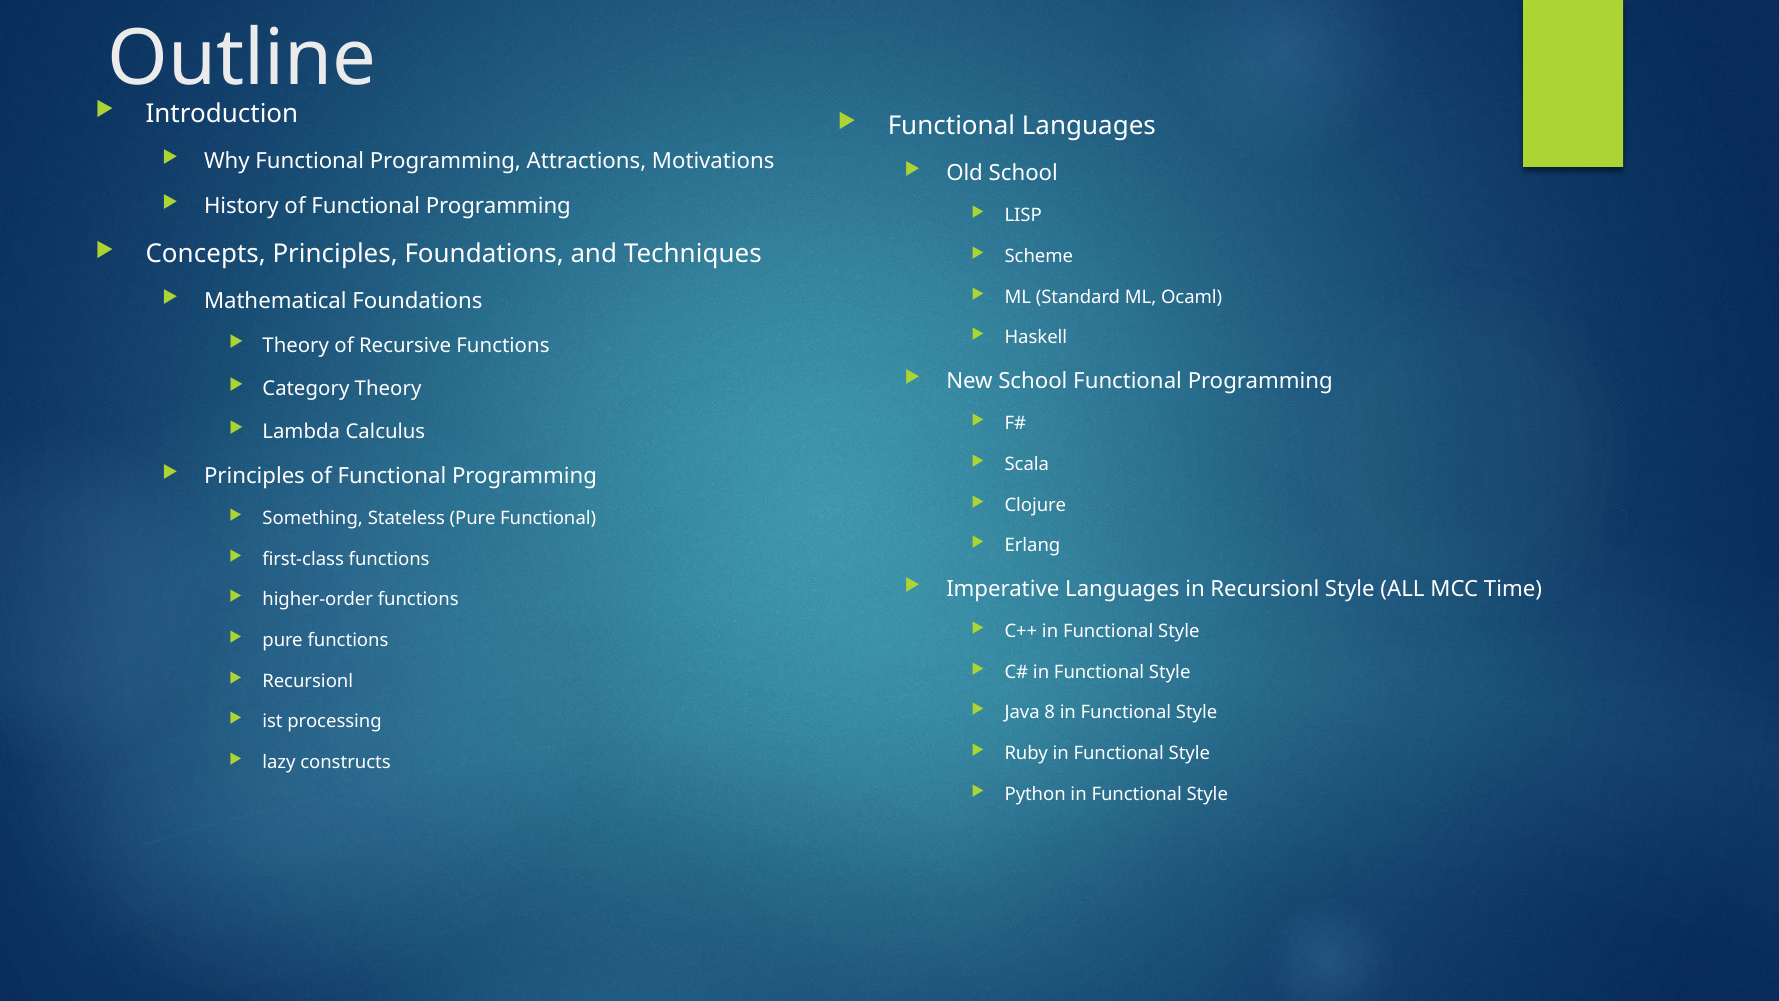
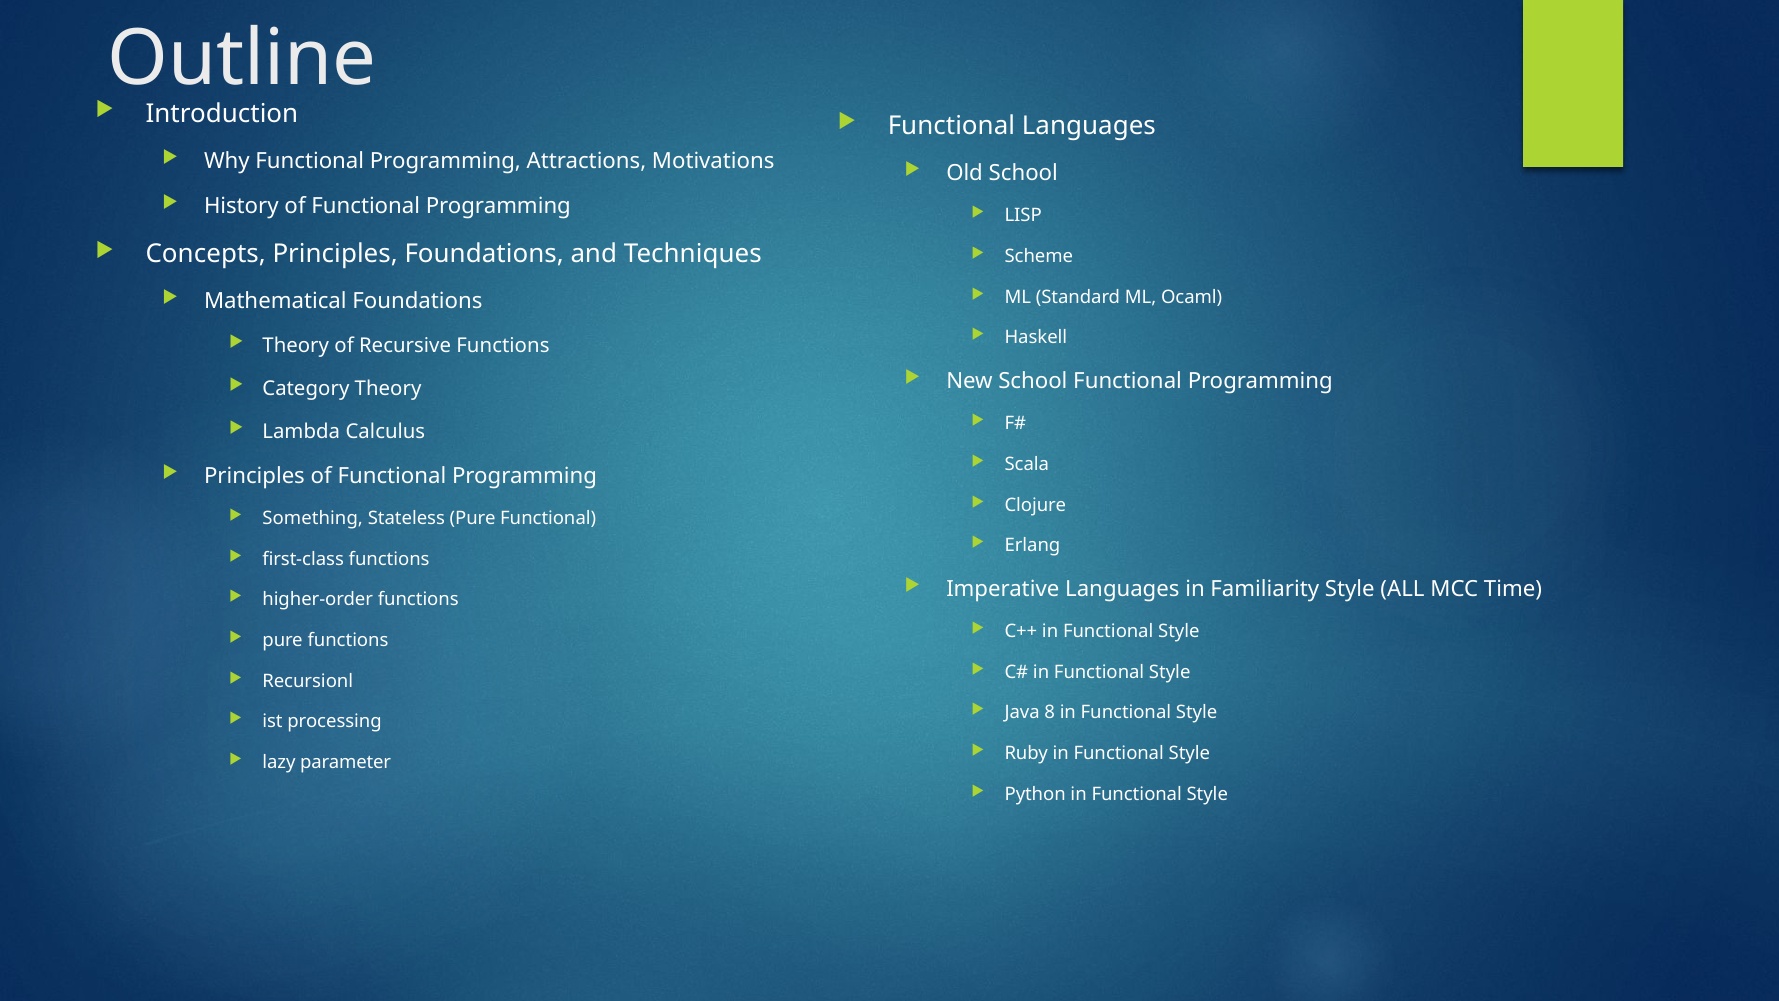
in Recursionl: Recursionl -> Familiarity (1265, 589)
constructs: constructs -> parameter (346, 762)
